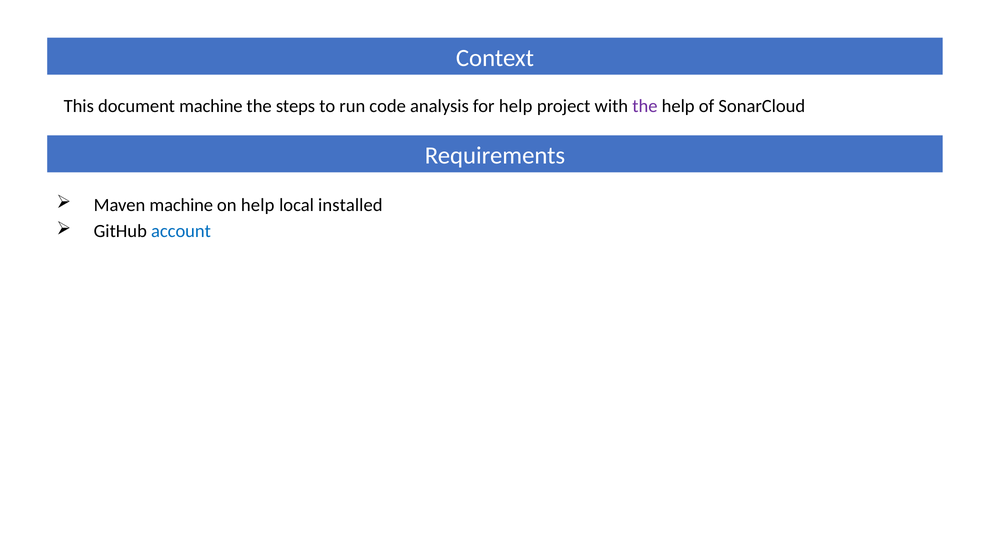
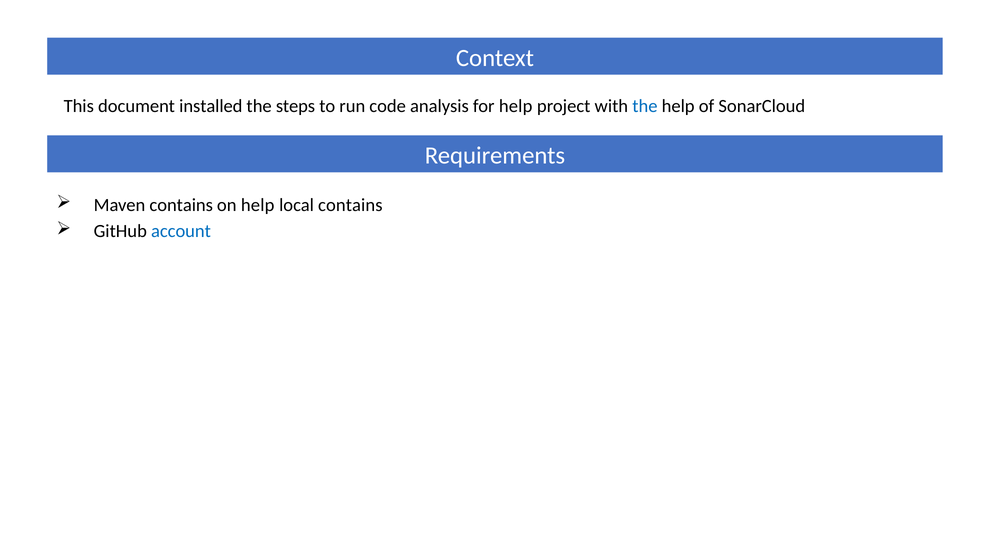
document machine: machine -> installed (211, 106)
the colour: purple -> blue (645, 106)
Maven machine: machine -> contains (181, 205)
local installed: installed -> contains (350, 205)
